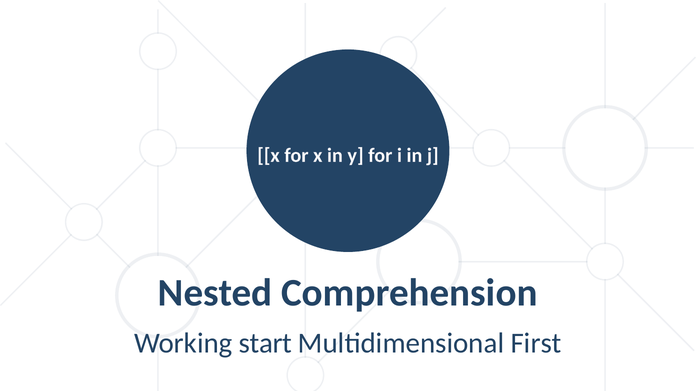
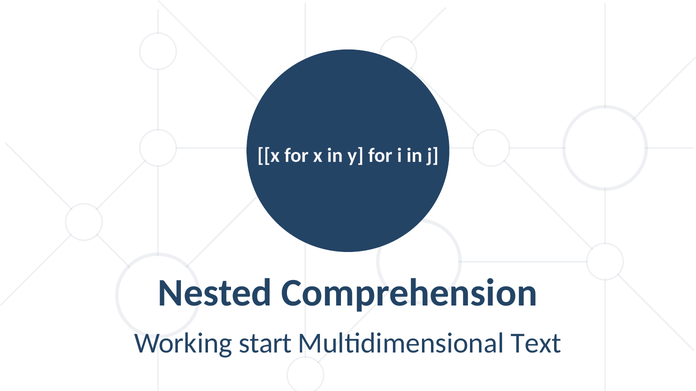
First: First -> Text (536, 344)
